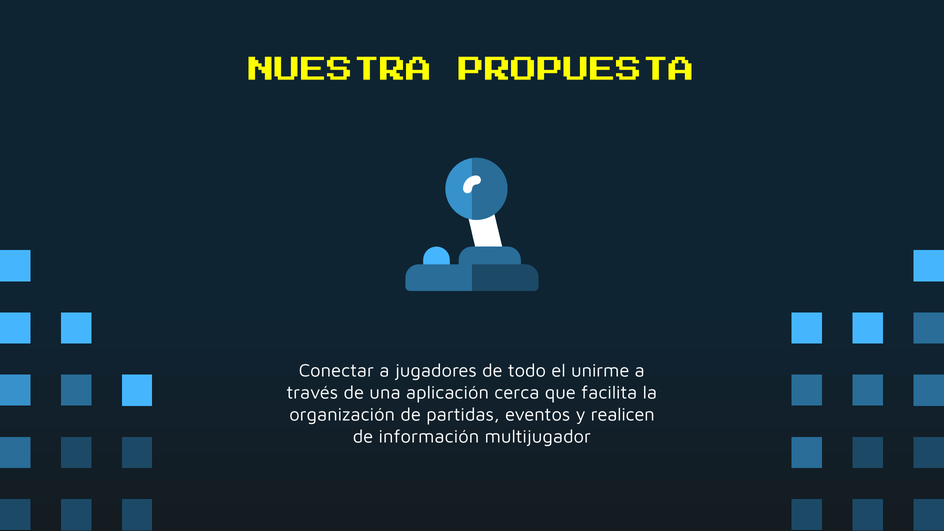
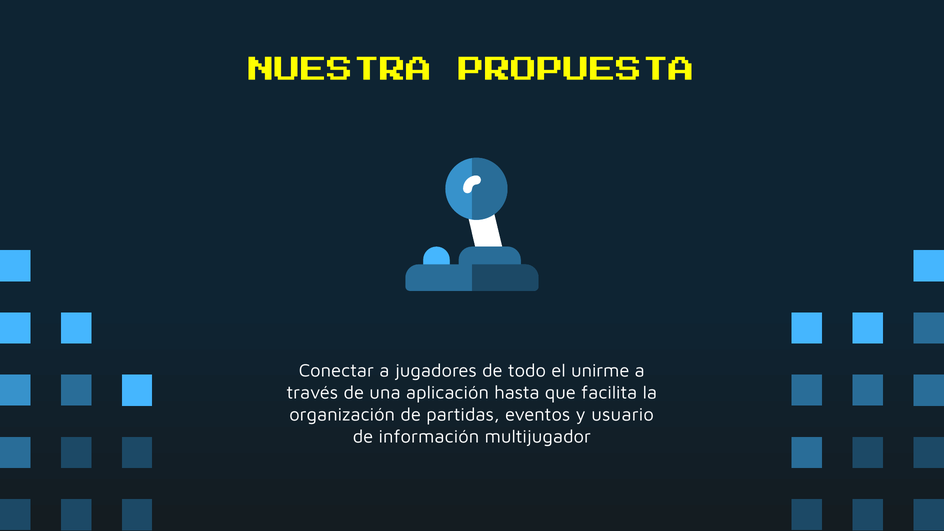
cerca: cerca -> hasta (517, 393)
realicen: realicen -> usuario (623, 415)
